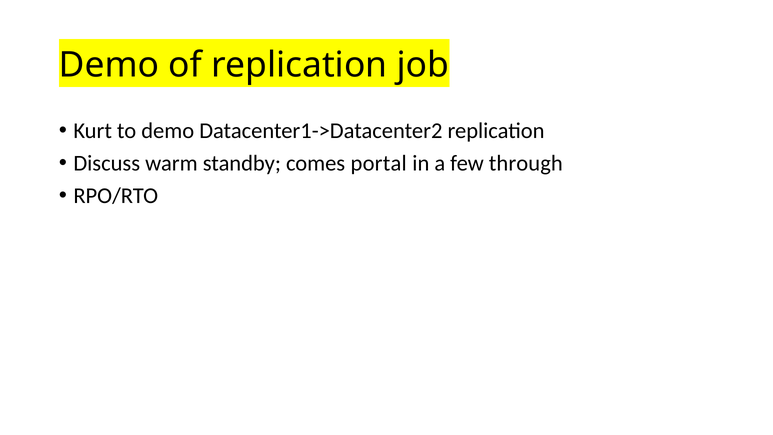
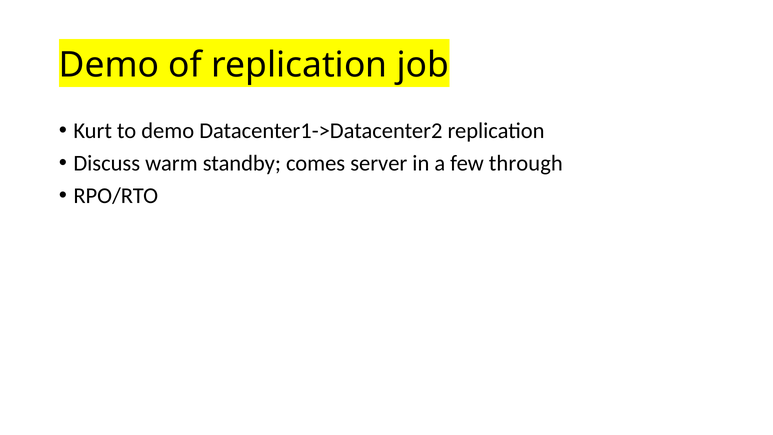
portal: portal -> server (379, 163)
